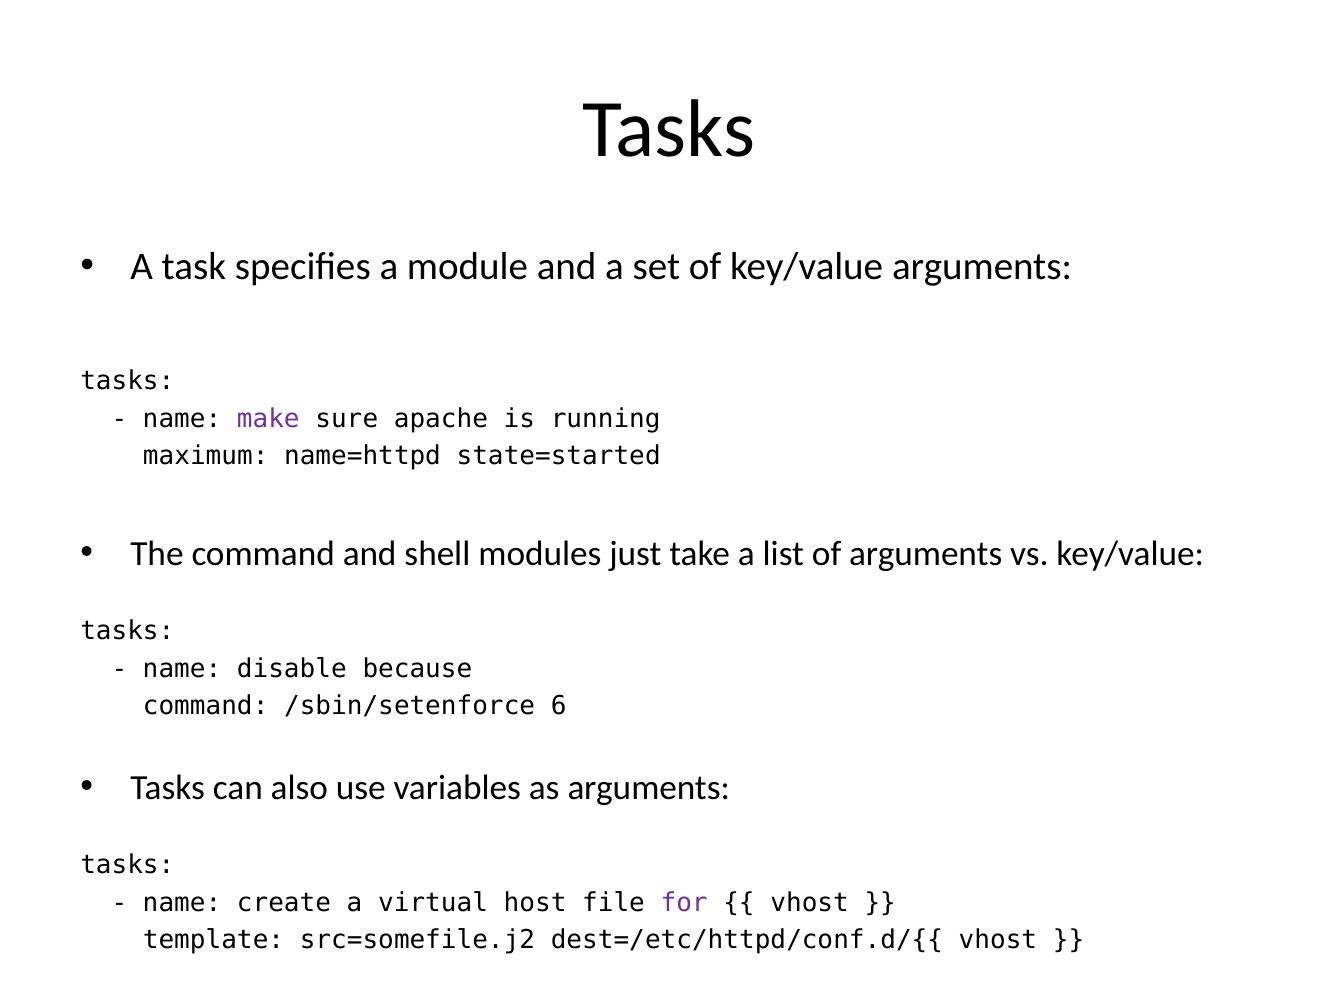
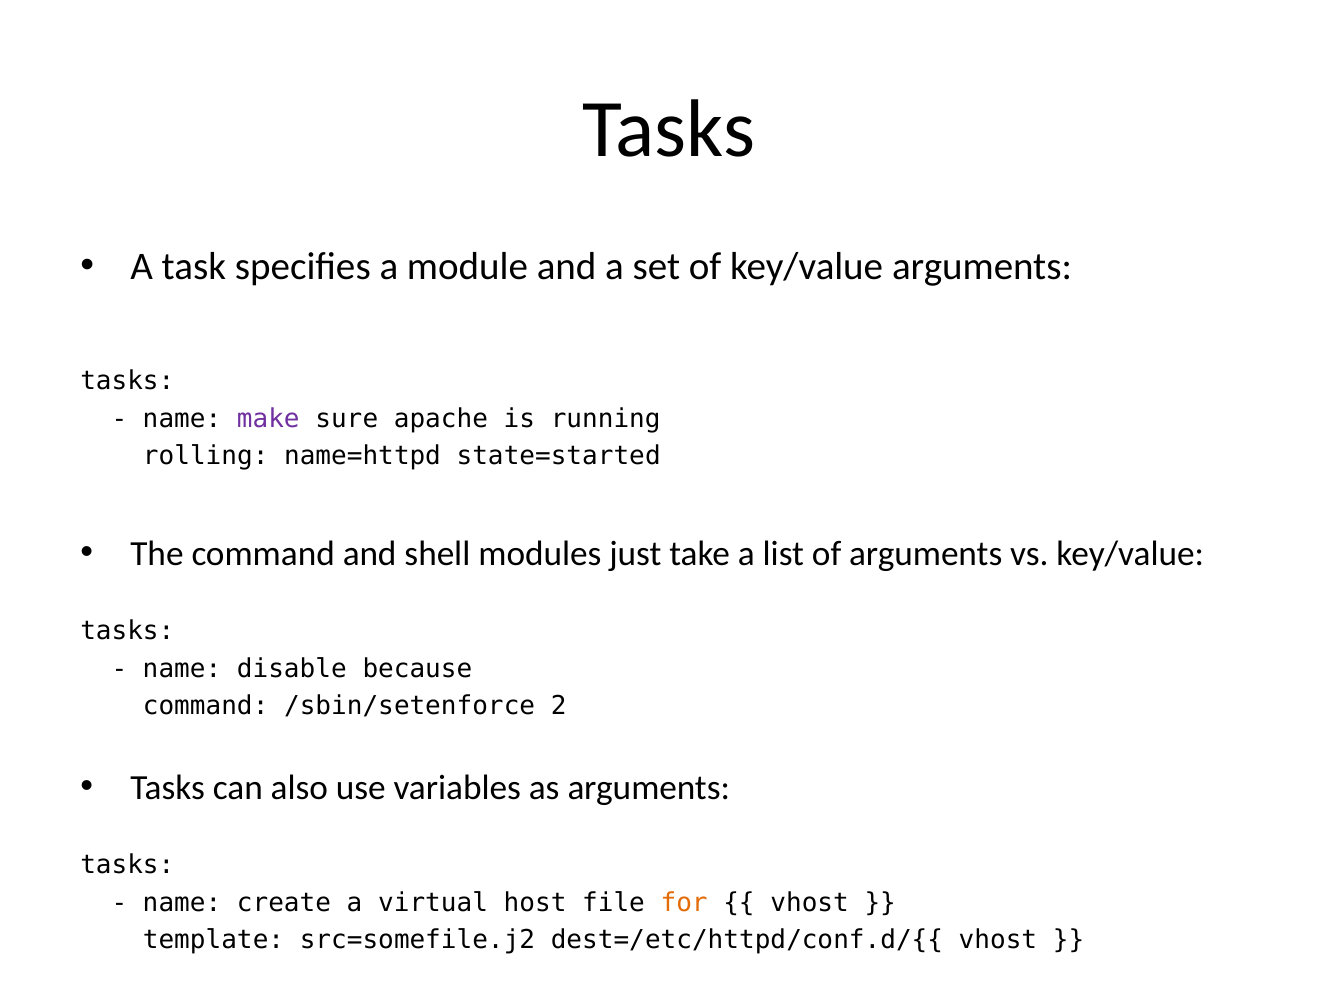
maximum: maximum -> rolling (206, 456)
6: 6 -> 2 (559, 707)
for colour: purple -> orange (684, 903)
